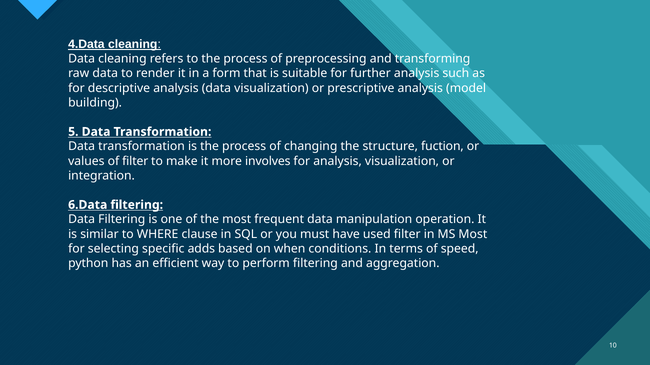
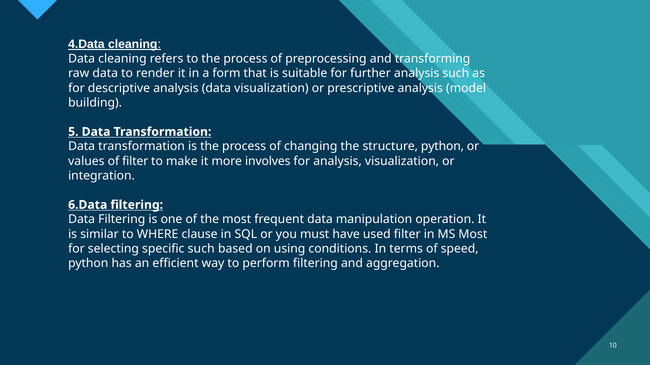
structure fuction: fuction -> python (442, 147)
specific adds: adds -> such (201, 249)
when: when -> using (290, 249)
